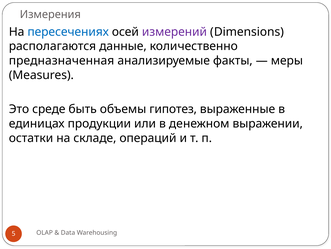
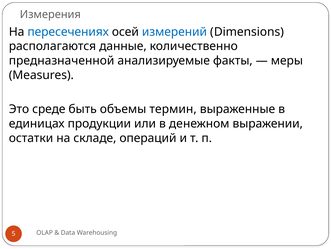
измерений colour: purple -> blue (174, 32)
предназначенная: предназначенная -> предназначенной (62, 60)
гипотез: гипотез -> термин (173, 109)
